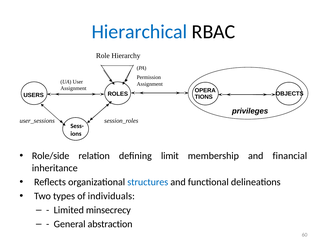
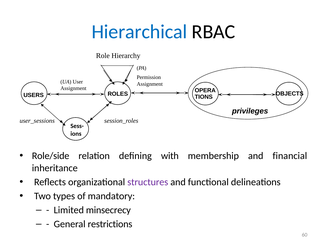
limit: limit -> with (170, 155)
structures colour: blue -> purple (148, 181)
individuals: individuals -> mandatory (111, 195)
abstraction: abstraction -> restrictions (110, 223)
